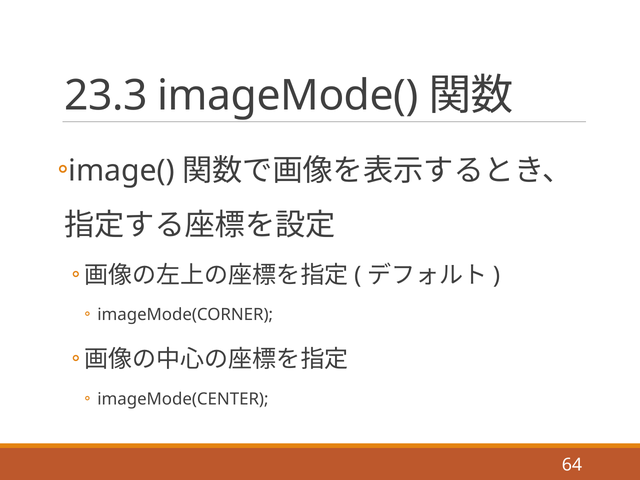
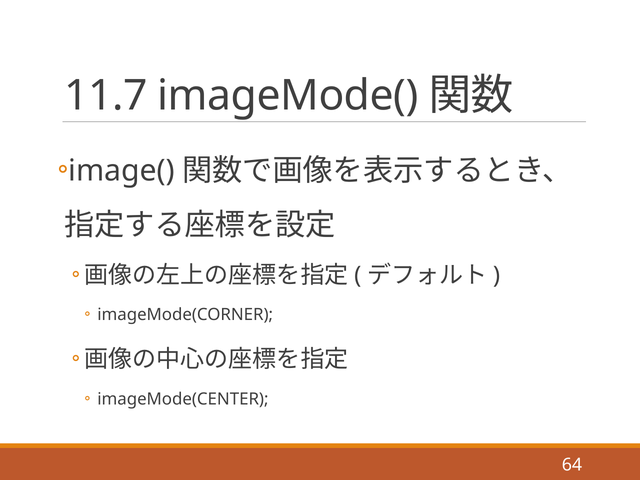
23.3: 23.3 -> 11.7 (106, 96)
